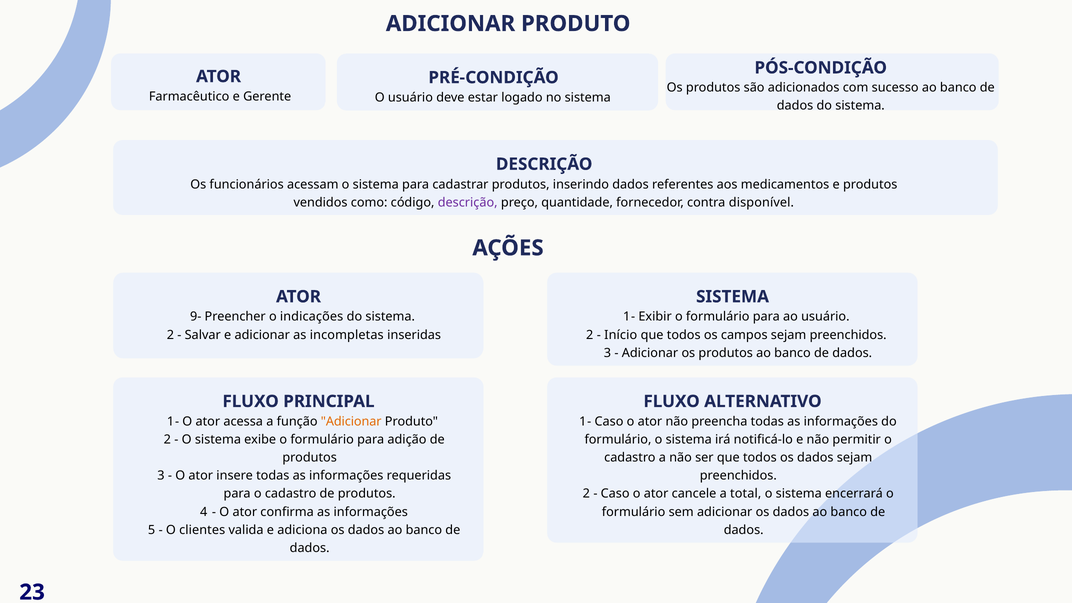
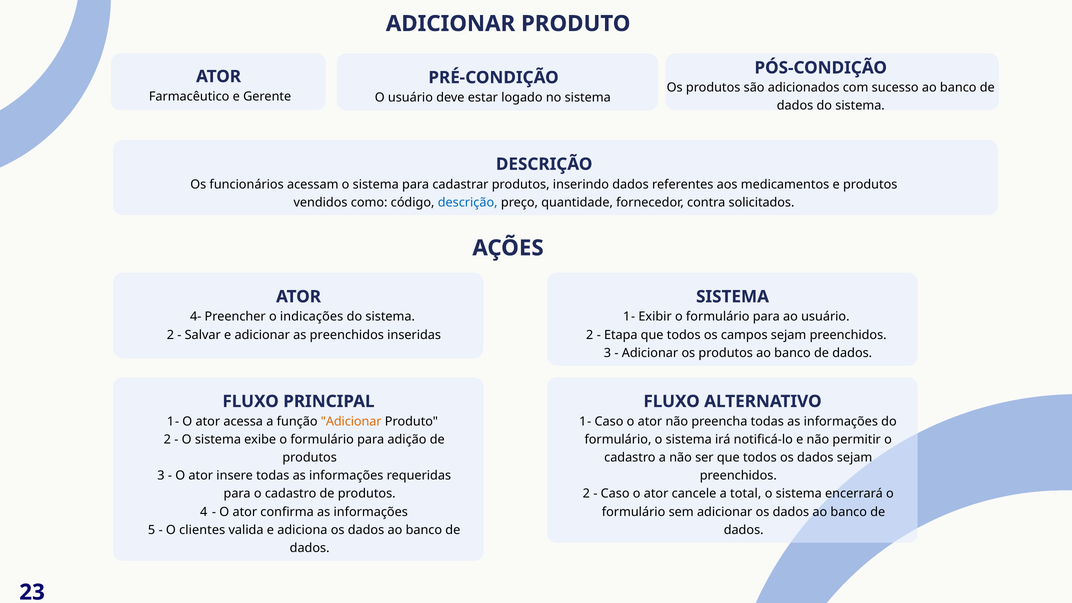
descrição colour: purple -> blue (468, 203)
disponível: disponível -> solicitados (762, 203)
9-: 9- -> 4- (196, 317)
as incompletas: incompletas -> preenchidos (347, 335)
Início: Início -> Etapa (621, 335)
